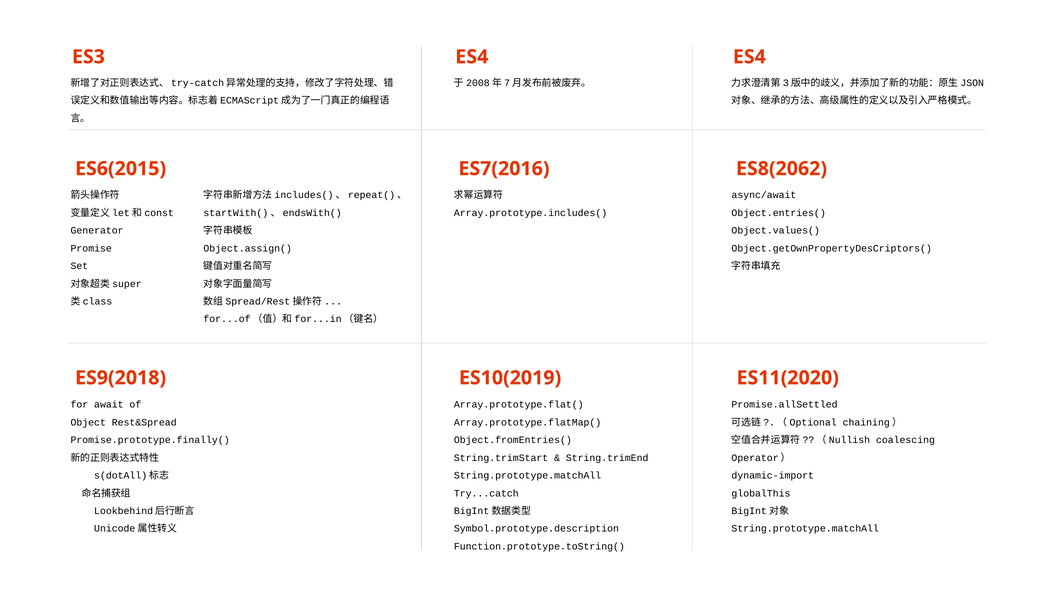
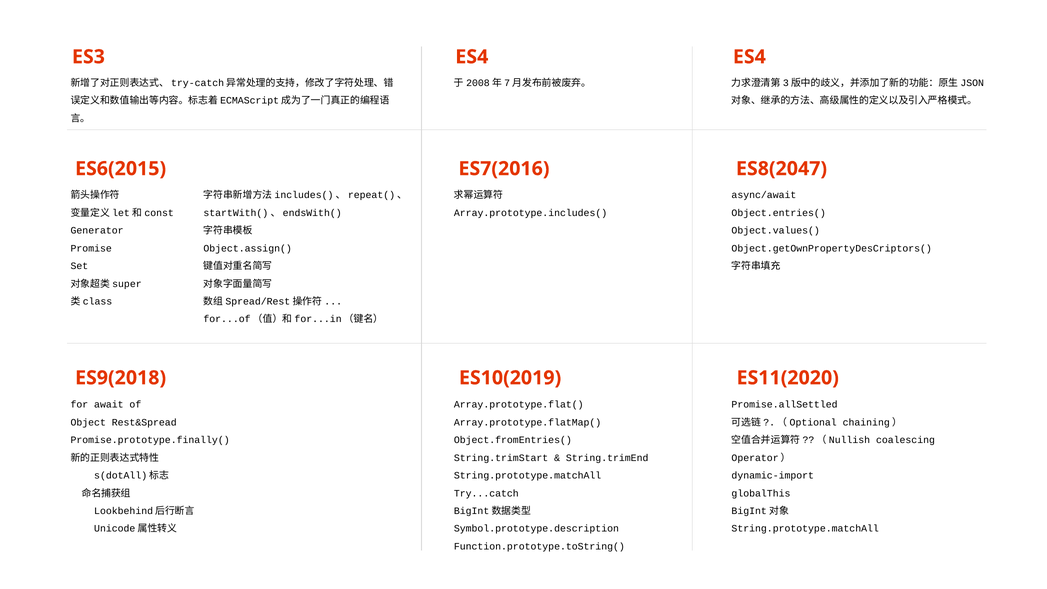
ES8(2062: ES8(2062 -> ES8(2047 (782, 169)
